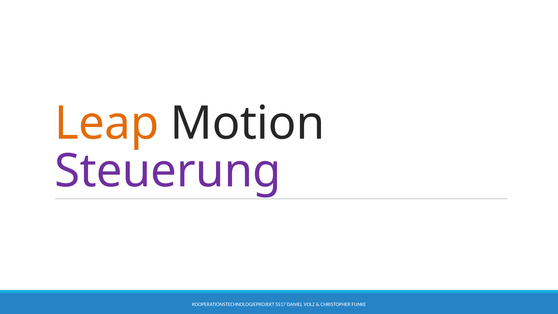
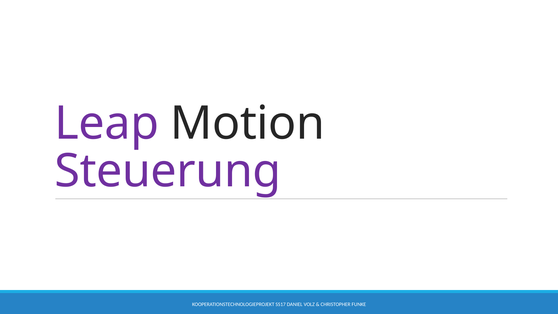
Leap colour: orange -> purple (107, 124)
